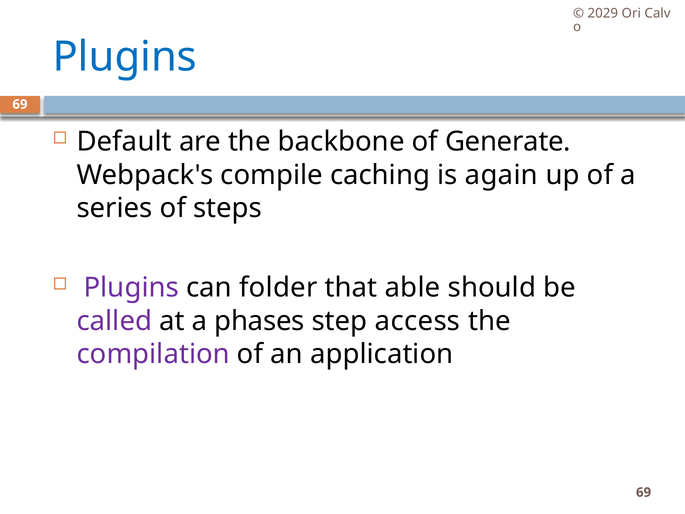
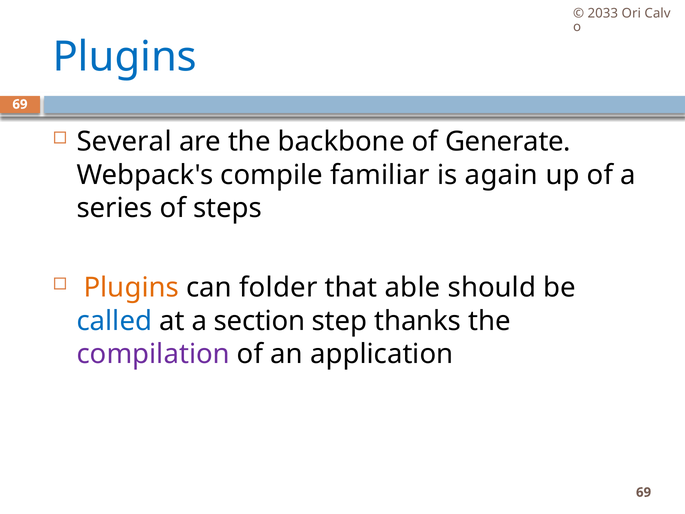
2029: 2029 -> 2033 (603, 14)
Default: Default -> Several (124, 142)
caching: caching -> familiar (380, 175)
Plugins colour: purple -> orange (131, 288)
called colour: purple -> blue (114, 321)
phases: phases -> section (260, 321)
access: access -> thanks (418, 321)
